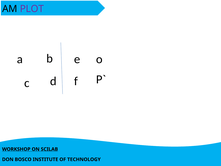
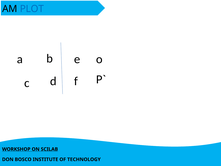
PLOT colour: purple -> blue (32, 9)
